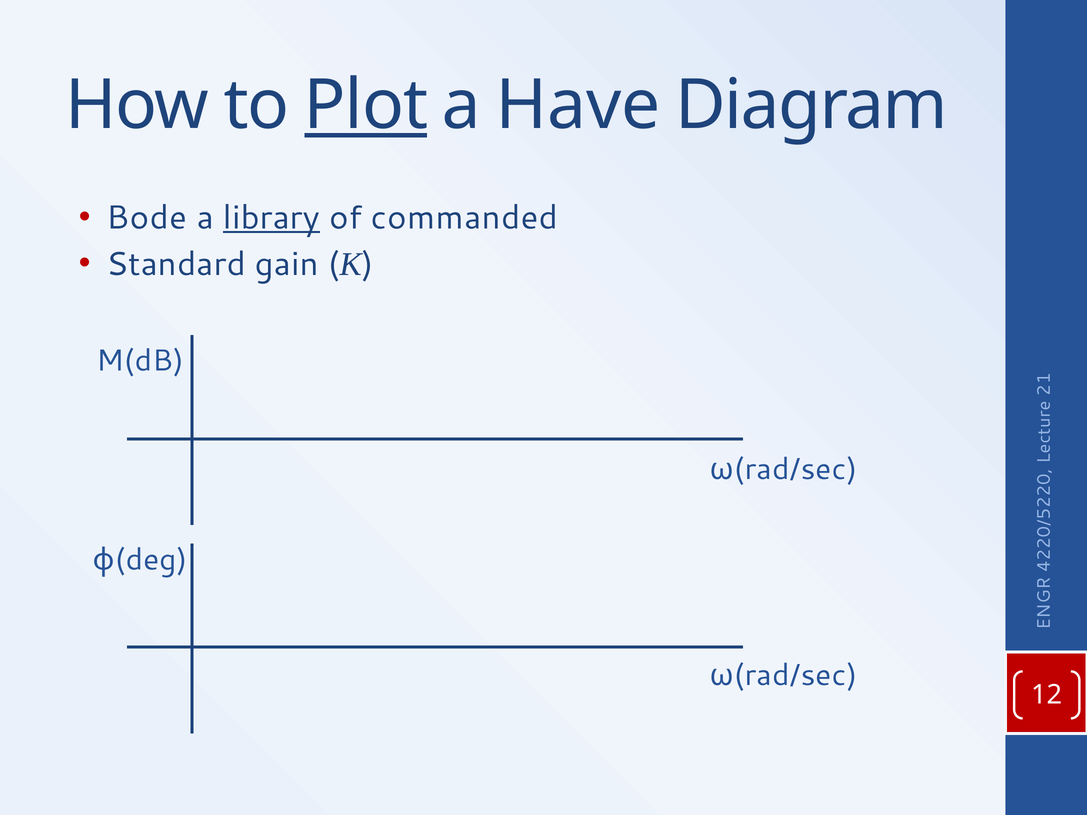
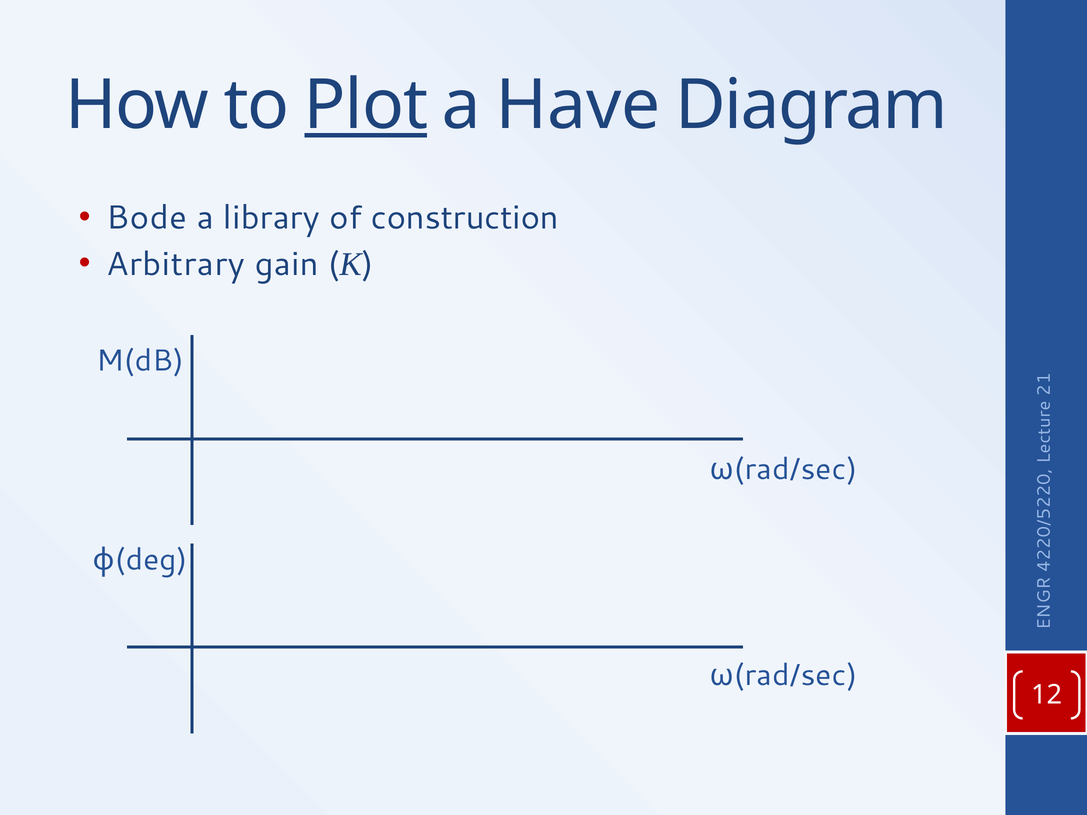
library underline: present -> none (272, 218)
commanded: commanded -> construction (465, 218)
Standard: Standard -> Arbitrary (176, 264)
